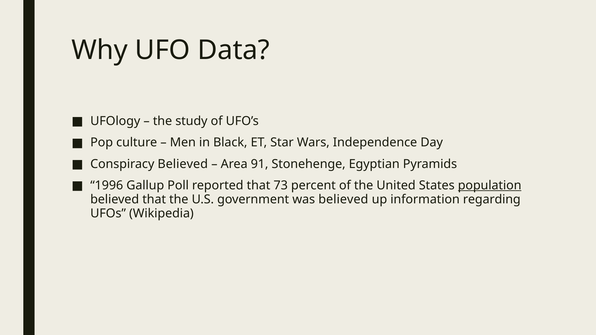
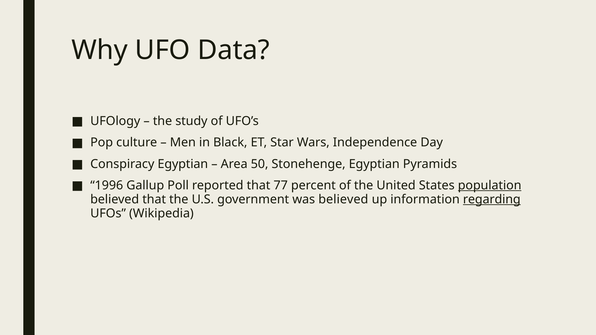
Conspiracy Believed: Believed -> Egyptian (183, 164)
91: 91 -> 50 (260, 164)
73: 73 -> 77 (281, 186)
regarding underline: none -> present (492, 200)
